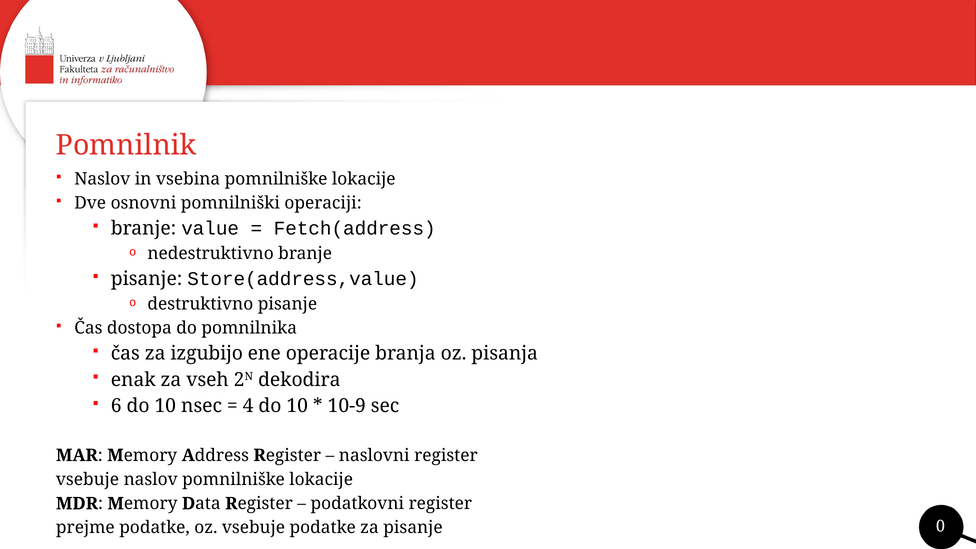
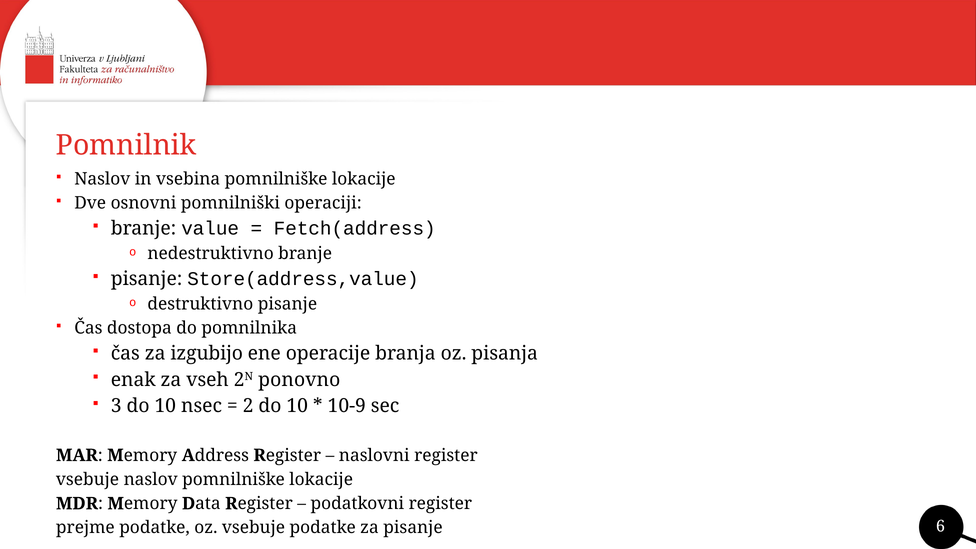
dekodira: dekodira -> ponovno (299, 380)
6: 6 -> 3 (116, 406)
4: 4 -> 2 (248, 406)
0: 0 -> 6 (940, 527)
